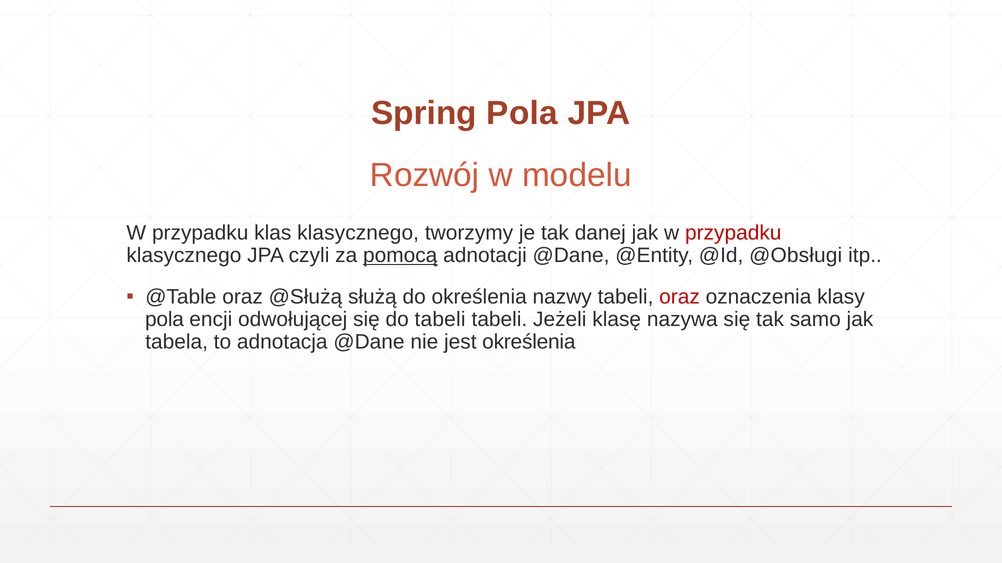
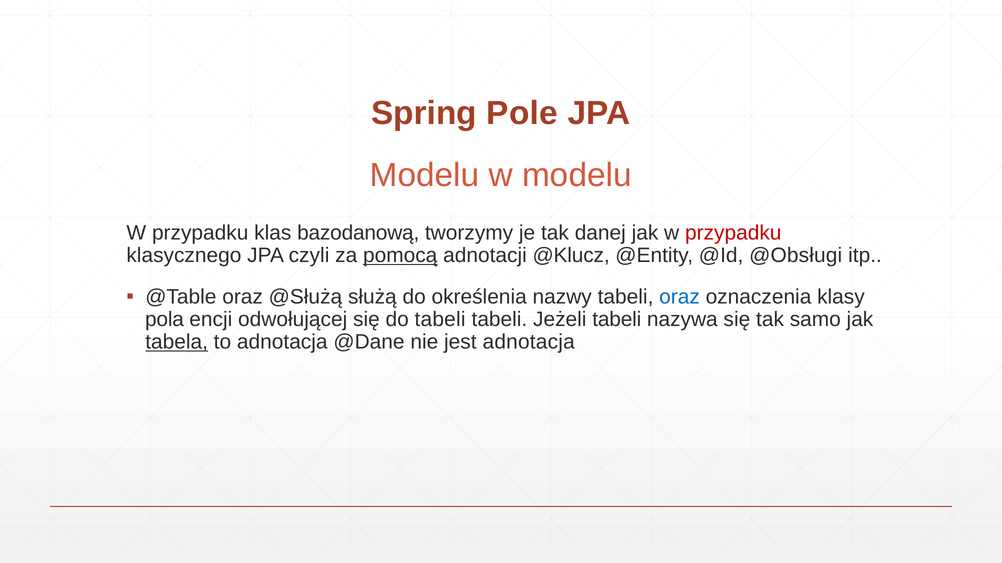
Spring Pola: Pola -> Pole (522, 113)
Rozwój: Rozwój -> Modelu (425, 176)
klas klasycznego: klasycznego -> bazodanową (358, 233)
adnotacji @Dane: @Dane -> @Klucz (571, 256)
oraz colour: red -> blue (680, 297)
Jeżeli klasę: klasę -> tabeli (617, 320)
tabela underline: none -> present (177, 342)
jest określenia: określenia -> adnotacja (529, 342)
